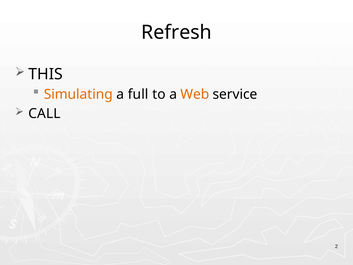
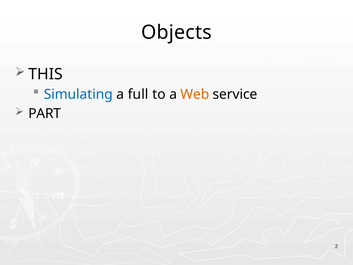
Refresh: Refresh -> Objects (176, 32)
Simulating colour: orange -> blue (78, 94)
CALL: CALL -> PART (45, 114)
